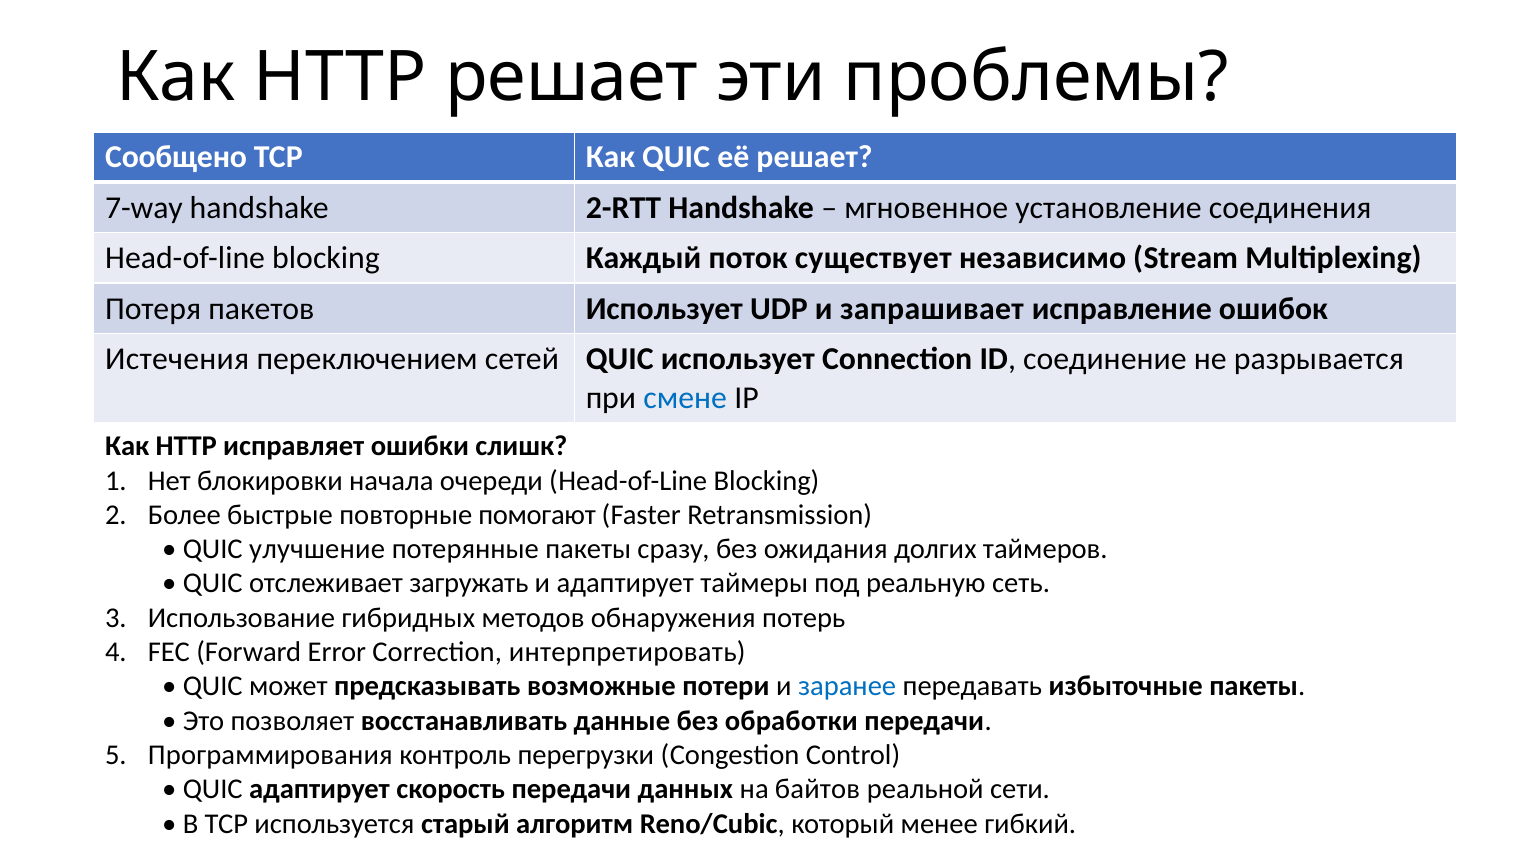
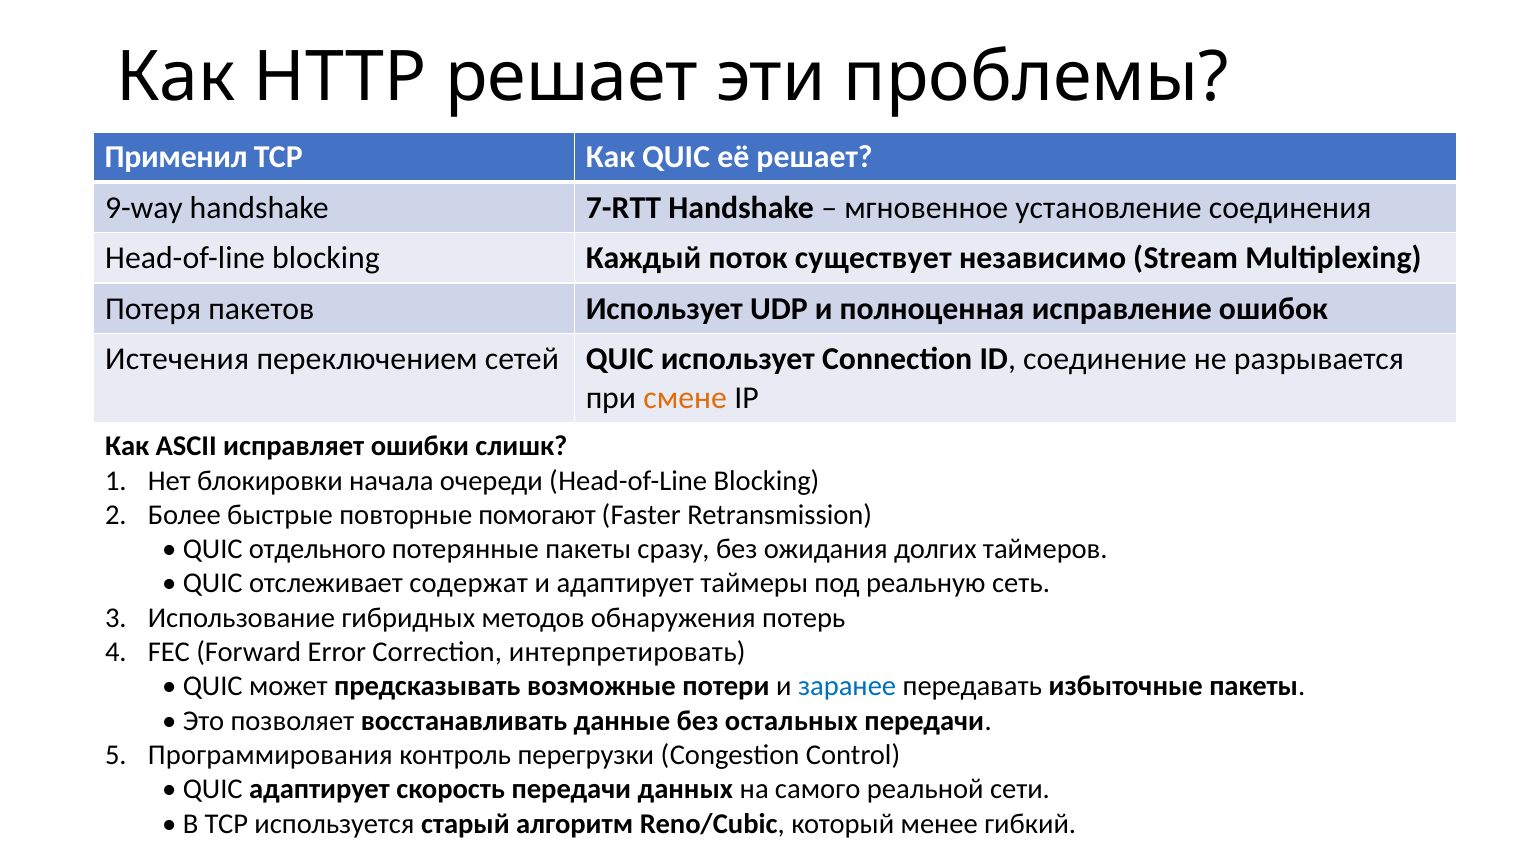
Сообщено: Сообщено -> Применил (176, 157)
7-way: 7-way -> 9-way (144, 208)
2-RTT: 2-RTT -> 7-RTT (623, 208)
запрашивает: запрашивает -> полноценная (932, 308)
смене colour: blue -> orange (685, 398)
HTTP: HTTP -> ASCII (186, 446)
улучшение: улучшение -> отдельного (317, 549)
загружать: загружать -> содержат (469, 583)
обработки: обработки -> остальных (791, 721)
байтов: байтов -> самого (818, 789)
